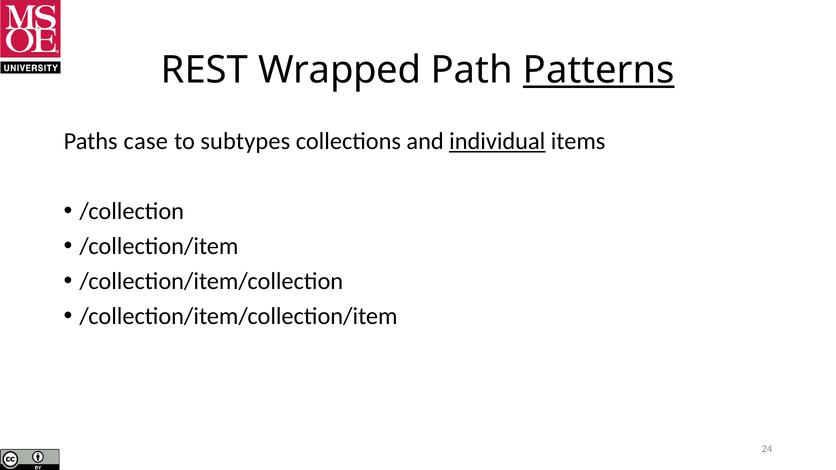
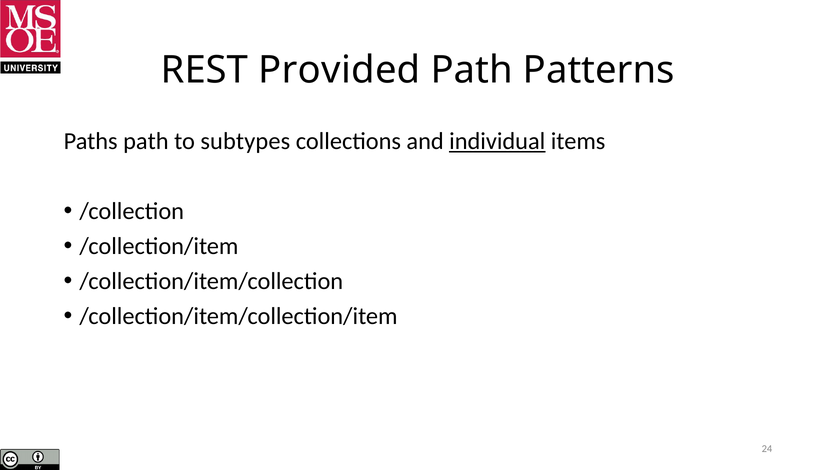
Wrapped: Wrapped -> Provided (339, 70)
Patterns underline: present -> none (599, 70)
Paths case: case -> path (146, 141)
